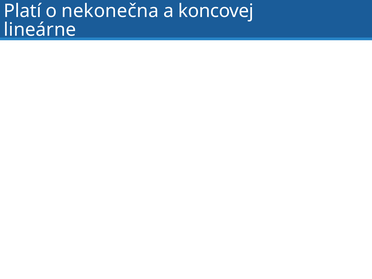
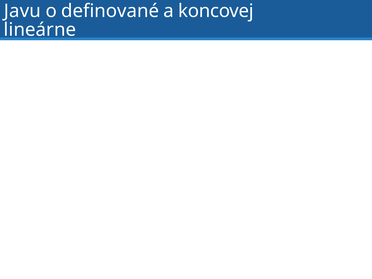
Platí: Platí -> Javu (22, 11)
nekonečna: nekonečna -> definované (110, 11)
